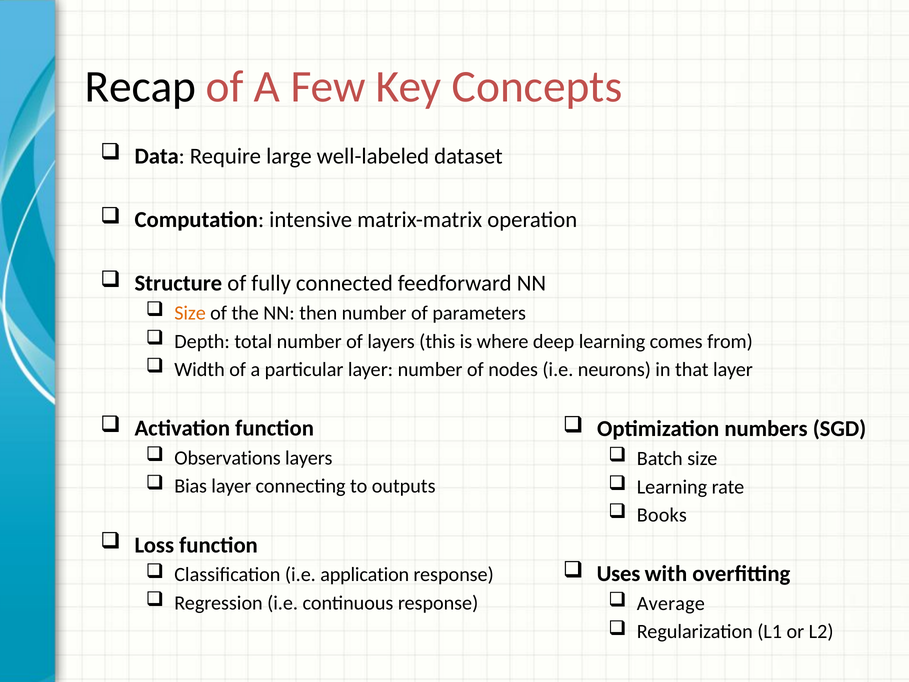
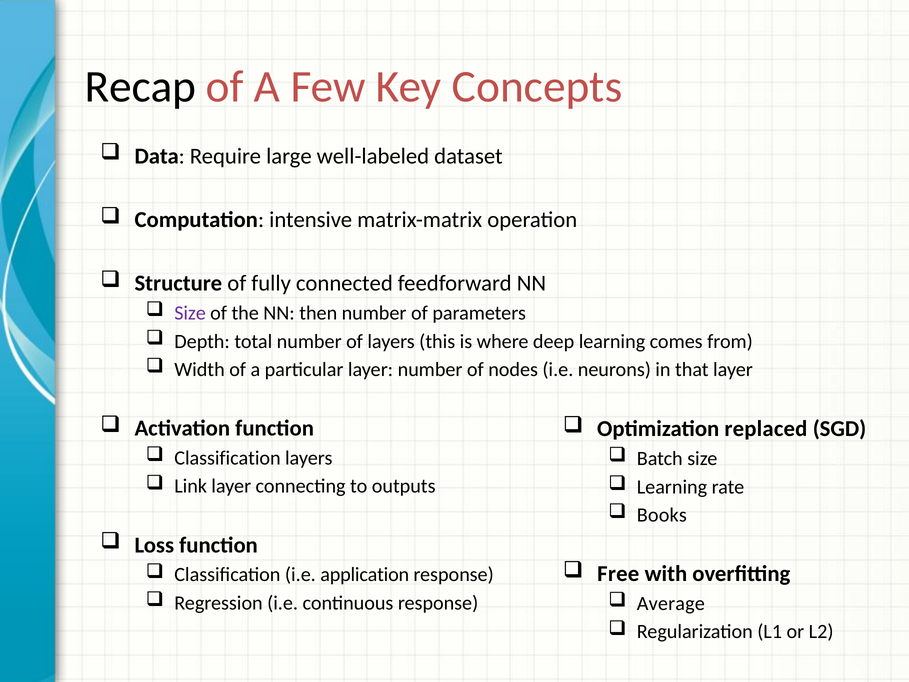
Size colour: orange -> purple (190, 313)
numbers: numbers -> replaced (766, 429)
Observations: Observations -> Classification (227, 458)
Bias: Bias -> Link (191, 486)
Uses: Uses -> Free (618, 574)
